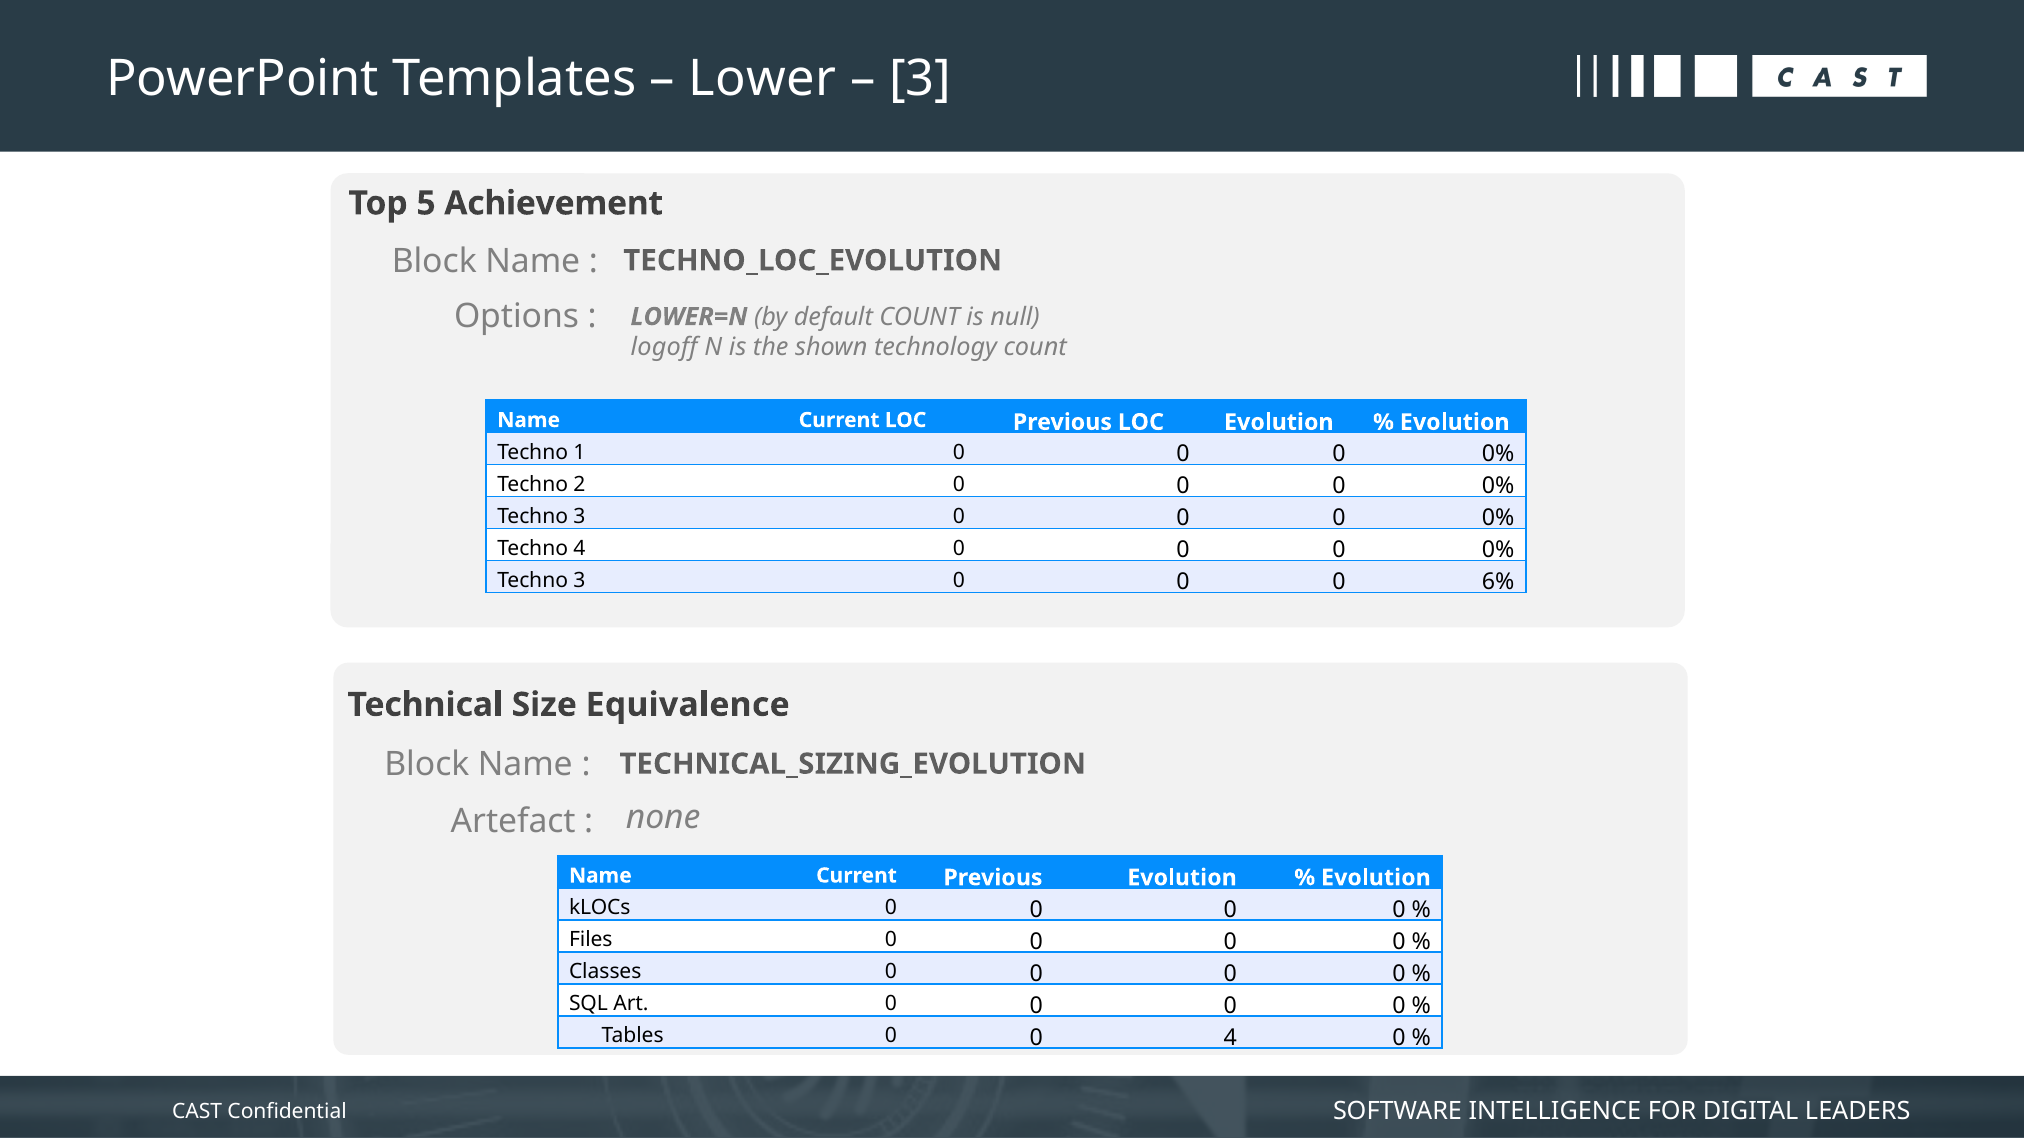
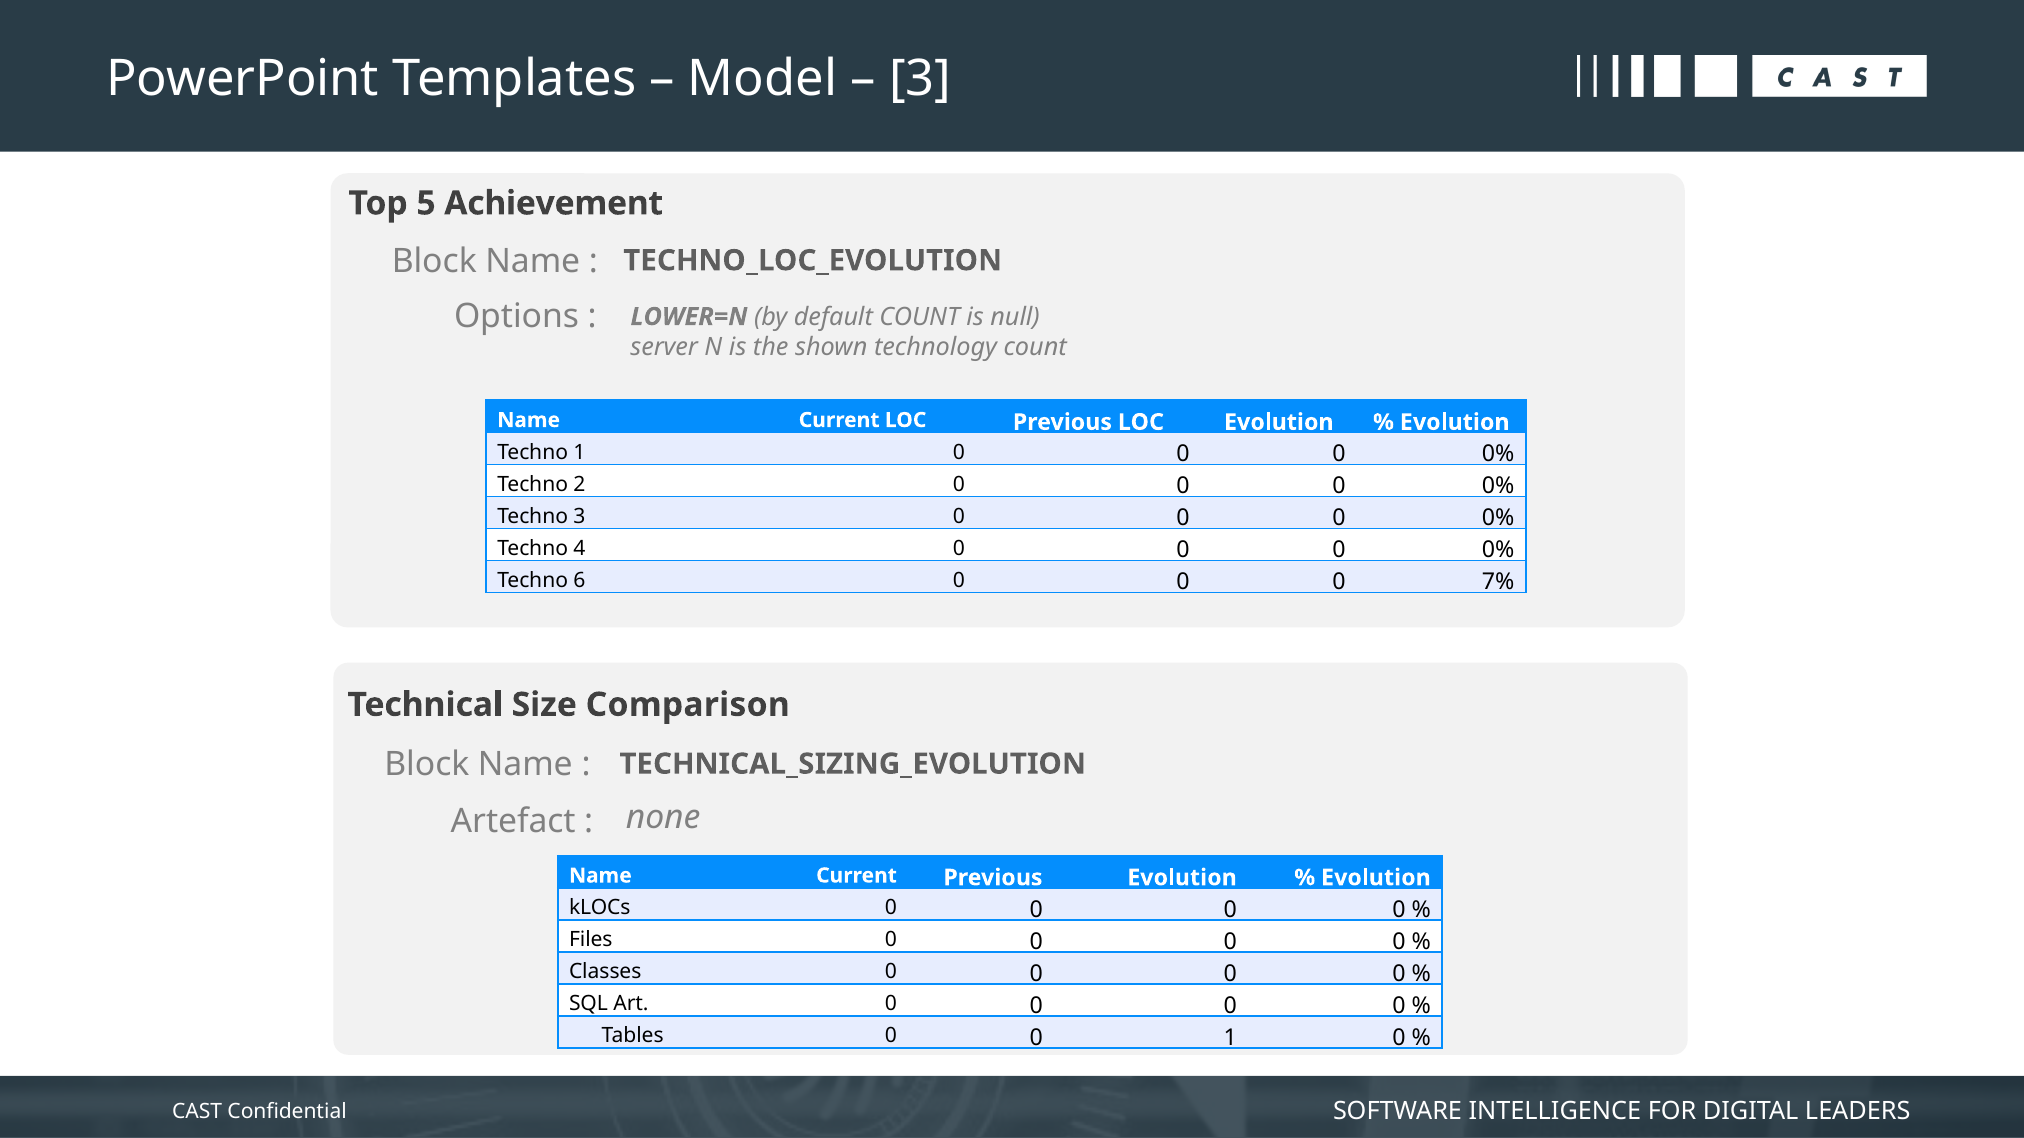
Lower: Lower -> Model (763, 79)
logoff: logoff -> server (664, 347)
3: 3 -> 6 (580, 581)
6%: 6% -> 7% (1498, 583)
Equivalence: Equivalence -> Comparison (688, 705)
0 4: 4 -> 1 (1230, 1038)
